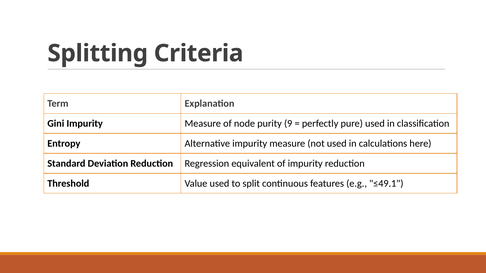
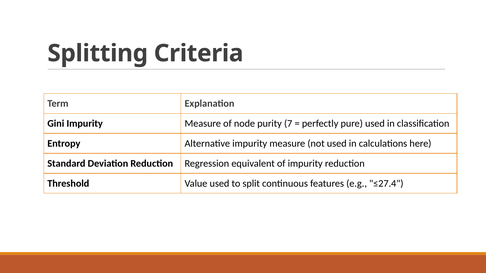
9: 9 -> 7 (288, 124)
≤49.1: ≤49.1 -> ≤27.4 (386, 184)
